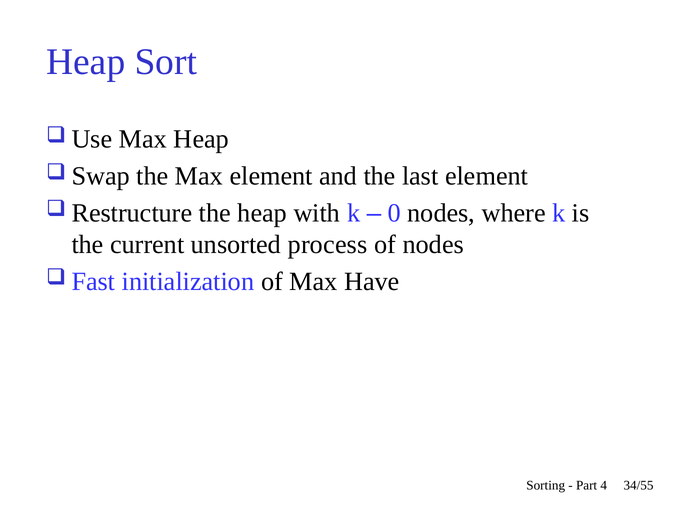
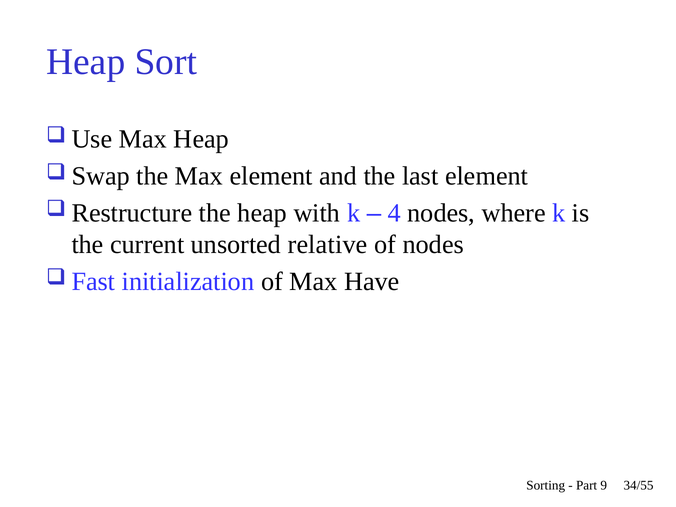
0: 0 -> 4 (394, 213)
process: process -> relative (328, 245)
4: 4 -> 9 (604, 485)
